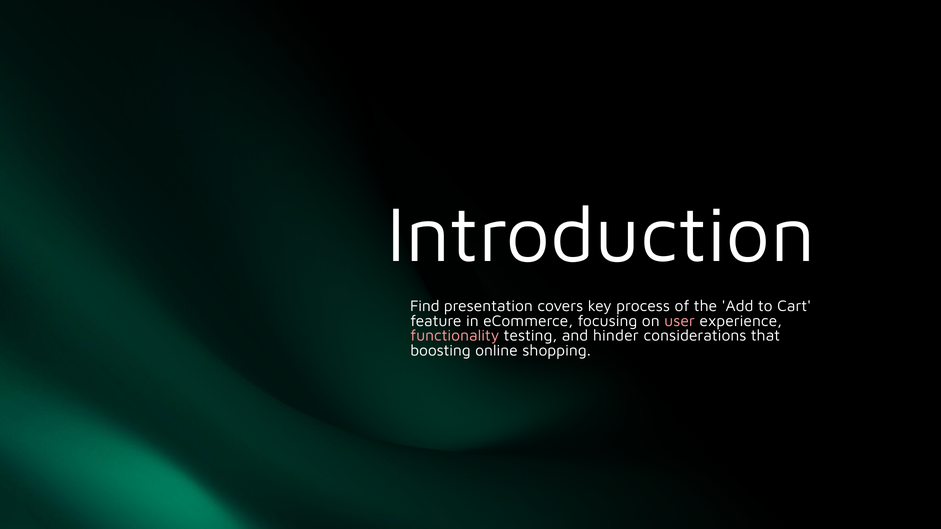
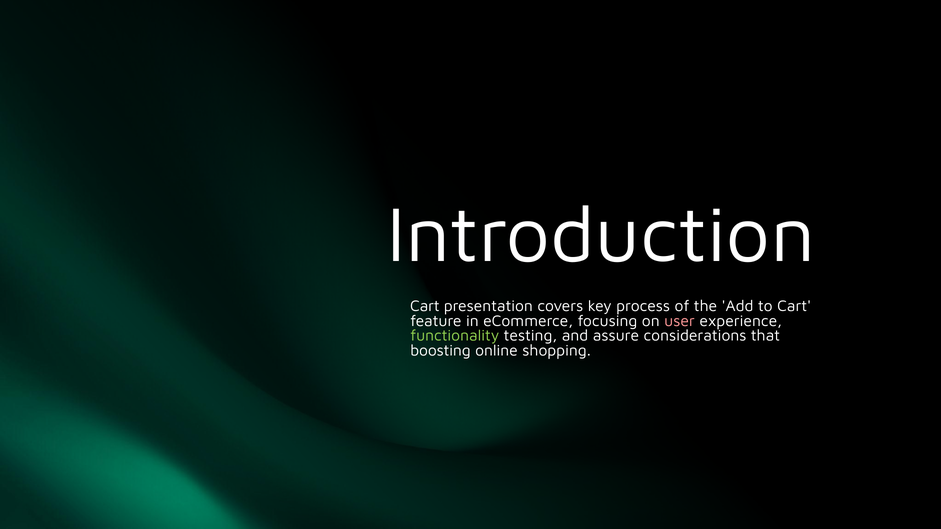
Find: Find -> Cart (425, 306)
functionality colour: pink -> light green (455, 336)
hinder: hinder -> assure (616, 336)
